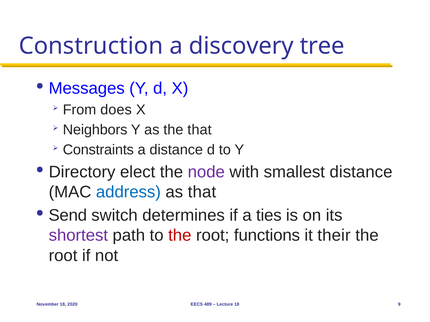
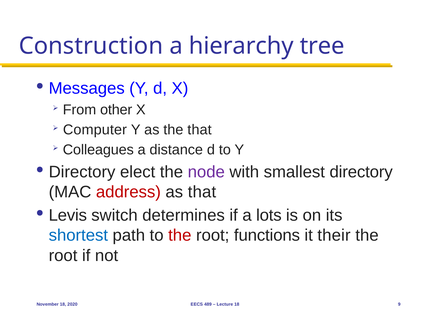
discovery: discovery -> hierarchy (241, 46)
does: does -> other (116, 110)
Neighbors: Neighbors -> Computer (95, 130)
Constraints: Constraints -> Colleagues (98, 150)
smallest distance: distance -> directory (361, 172)
address colour: blue -> red (128, 192)
Send: Send -> Levis (68, 216)
ties: ties -> lots (269, 216)
shortest colour: purple -> blue (78, 236)
